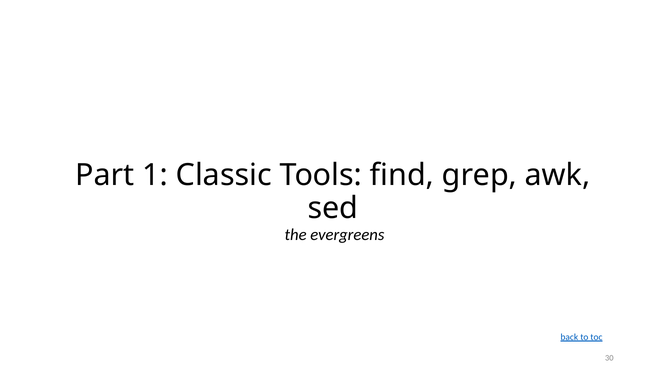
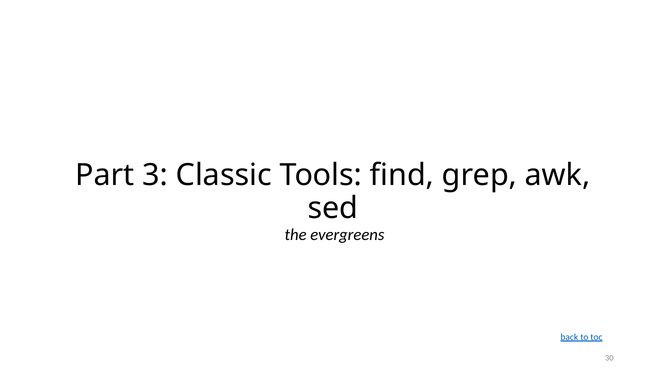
1: 1 -> 3 (155, 175)
